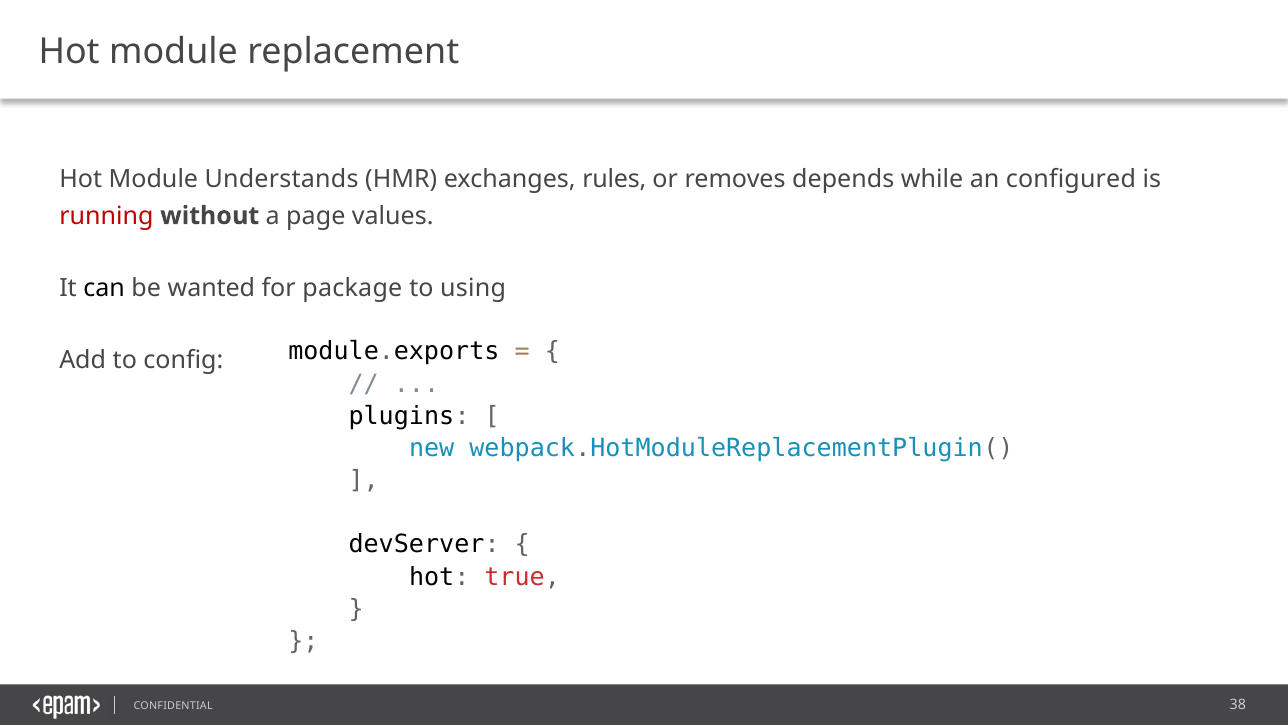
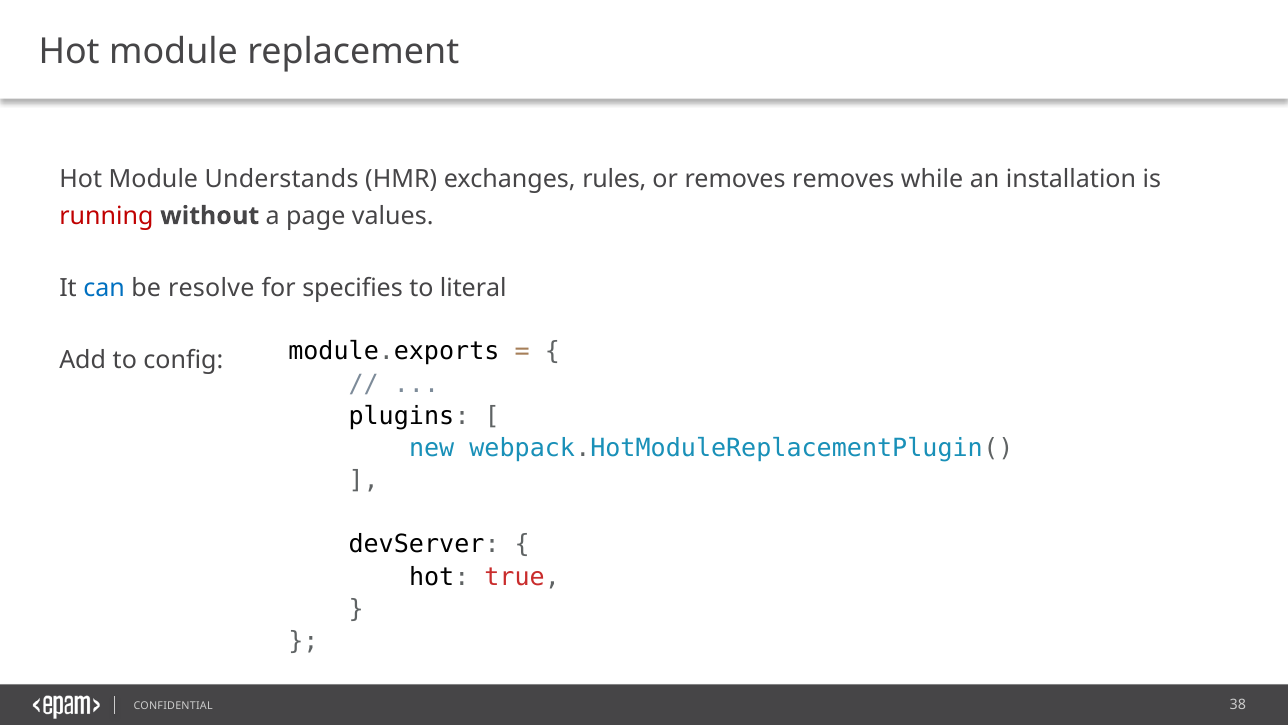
removes depends: depends -> removes (843, 180)
configured: configured -> installation (1071, 180)
can colour: black -> blue (104, 288)
wanted: wanted -> resolve (211, 288)
package: package -> specifies (353, 288)
using: using -> literal (473, 288)
